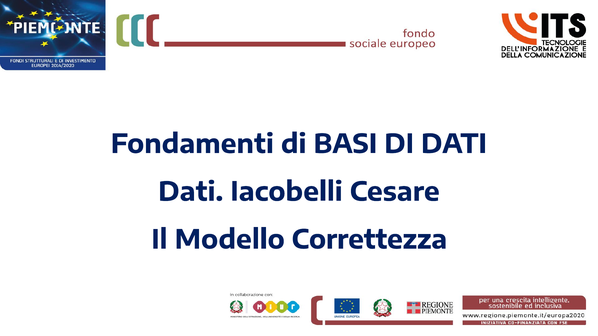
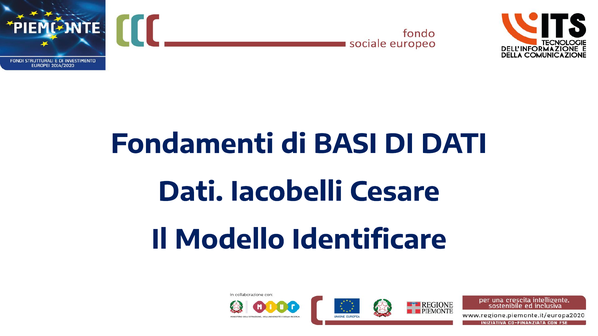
Correttezza: Correttezza -> Identificare (369, 240)
